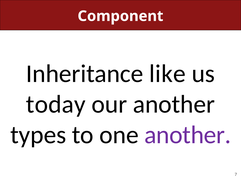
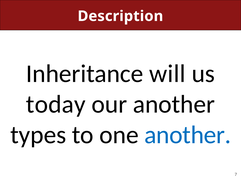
Component: Component -> Description (120, 16)
like: like -> will (167, 74)
another colour: purple -> blue (188, 135)
